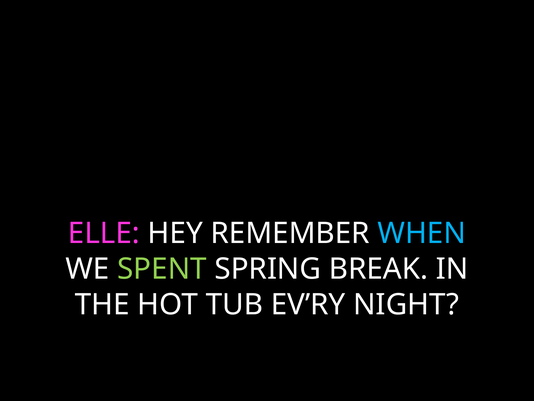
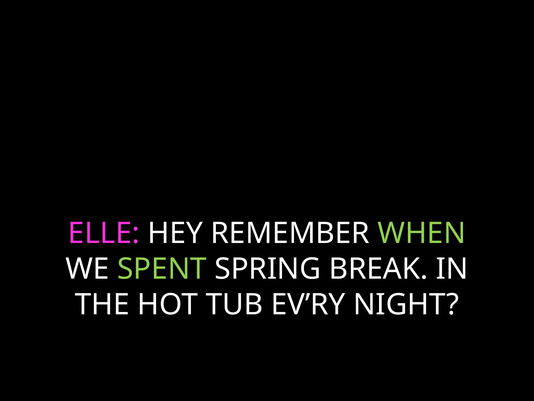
WHEN colour: light blue -> light green (422, 233)
